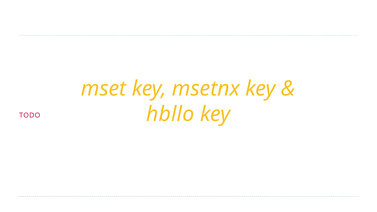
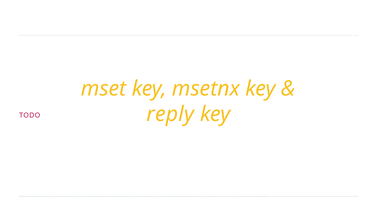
hbllo: hbllo -> reply (170, 114)
